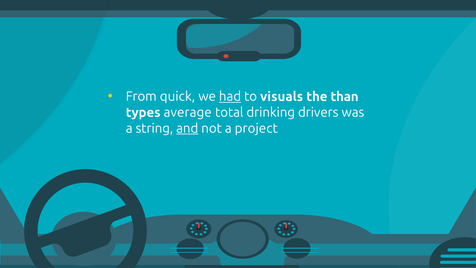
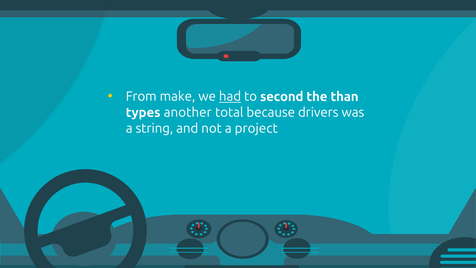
quick: quick -> make (178, 97)
visuals: visuals -> second (282, 97)
average: average -> another (188, 112)
drinking: drinking -> because (271, 112)
and underline: present -> none (187, 128)
